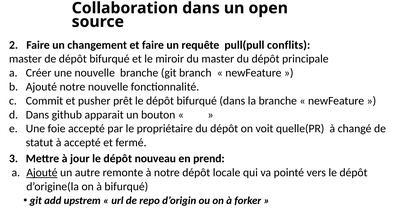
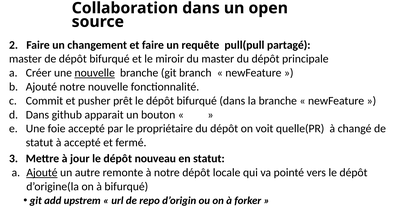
conflits: conflits -> partagé (289, 45)
nouvelle underline: none -> present (95, 73)
en prend: prend -> statut (209, 159)
